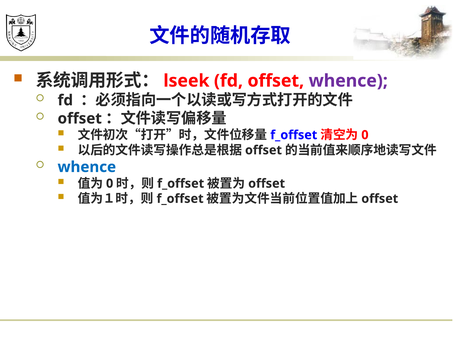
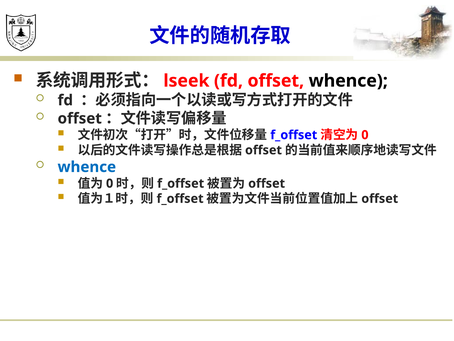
whence colour: purple -> black (348, 81)
